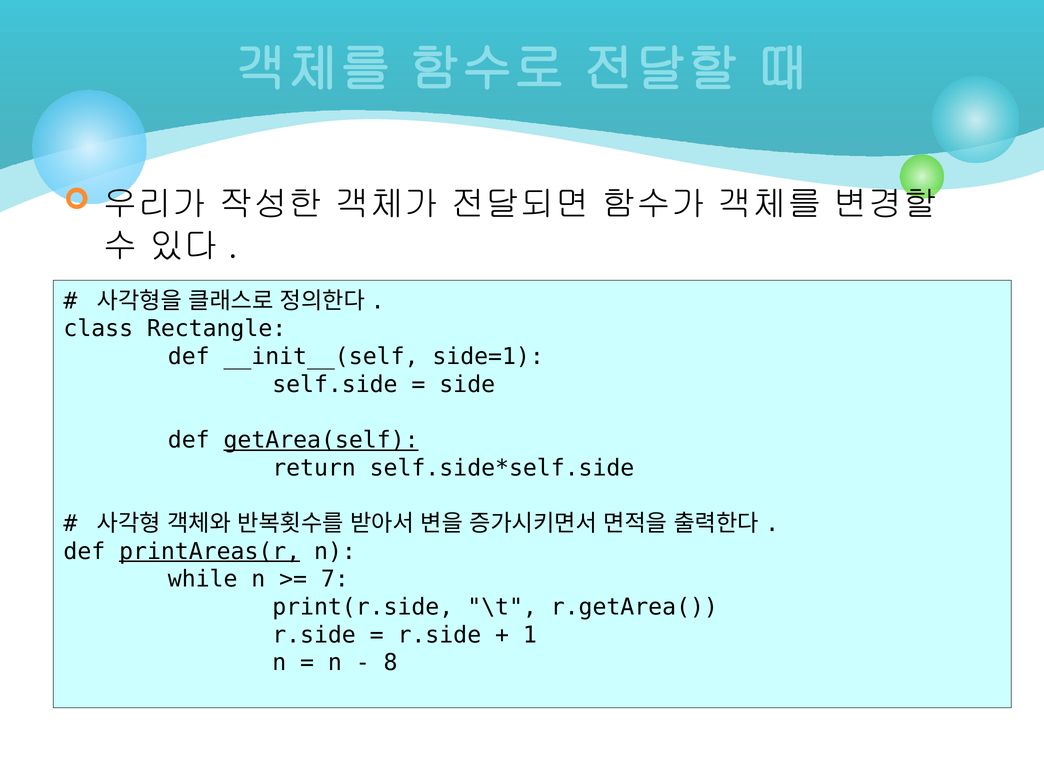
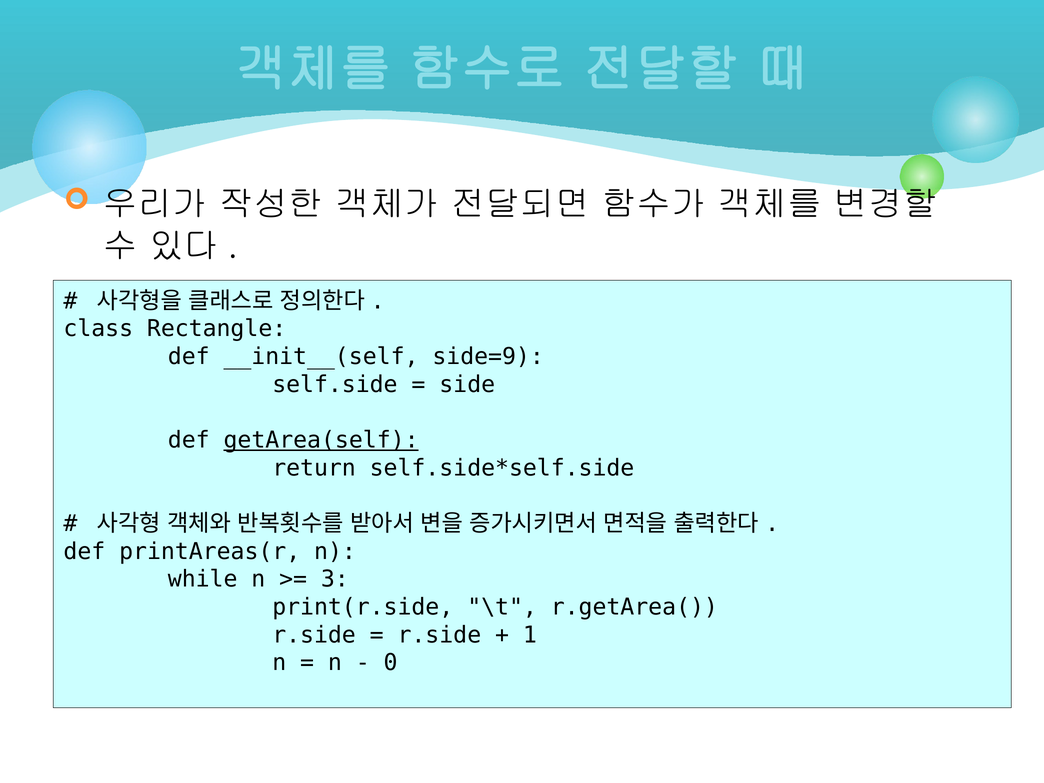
side=1: side=1 -> side=9 (488, 357)
printAreas(r underline: present -> none (210, 551)
7: 7 -> 3 (335, 579)
8: 8 -> 0 (391, 663)
